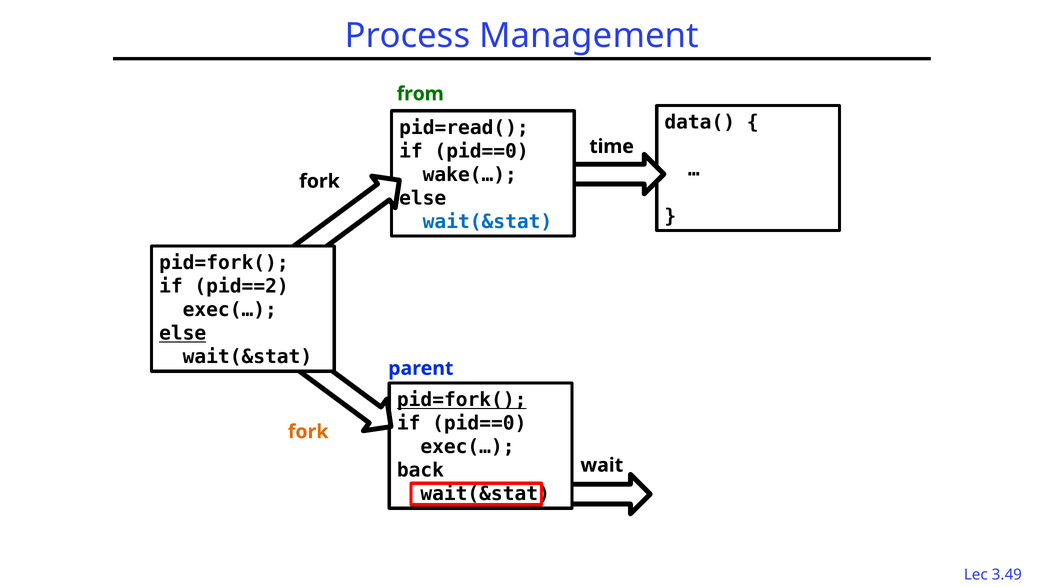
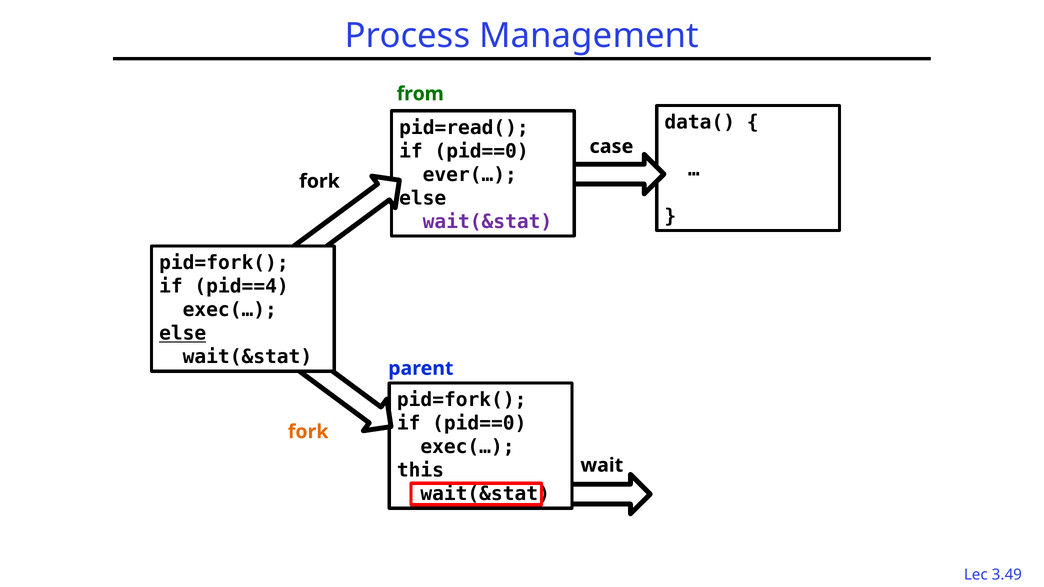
time: time -> case (611, 147)
wake(…: wake(… -> ever(… (470, 175)
wait(&stat colour: blue -> purple (487, 222)
pid==2: pid==2 -> pid==4 (242, 287)
pid=fork( underline: present -> none (462, 400)
back: back -> this (420, 471)
